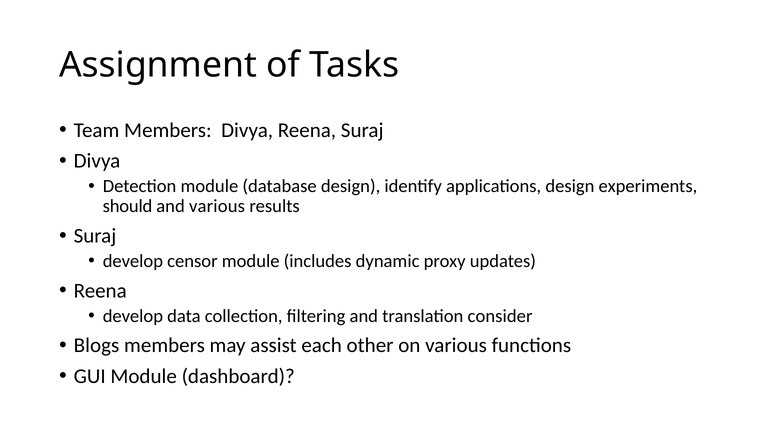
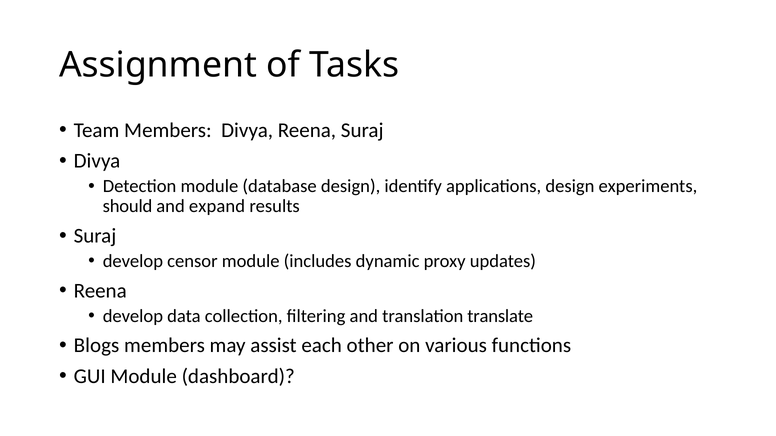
and various: various -> expand (217, 207)
consider: consider -> translate (500, 316)
